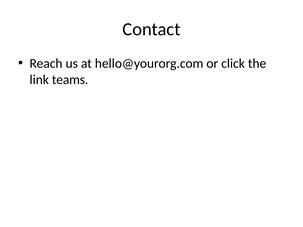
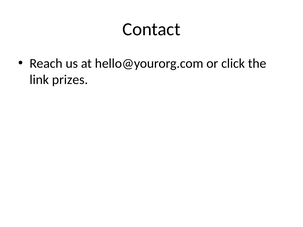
teams: teams -> prizes (70, 80)
